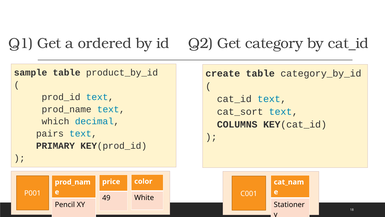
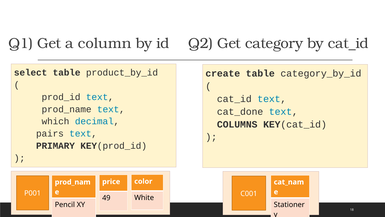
ordered: ordered -> column (105, 43)
sample: sample -> select (31, 73)
cat_sort: cat_sort -> cat_done (240, 111)
